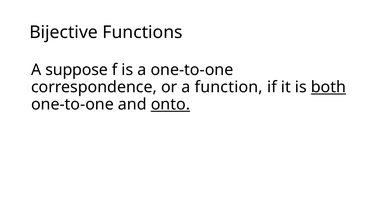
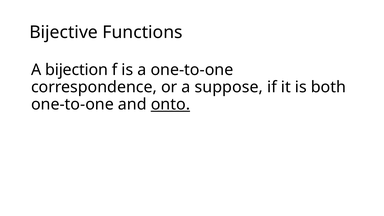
suppose: suppose -> bijection (77, 70)
function: function -> suppose (229, 87)
both underline: present -> none (328, 87)
